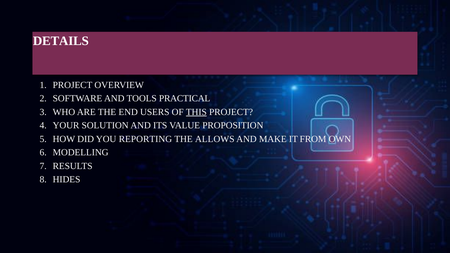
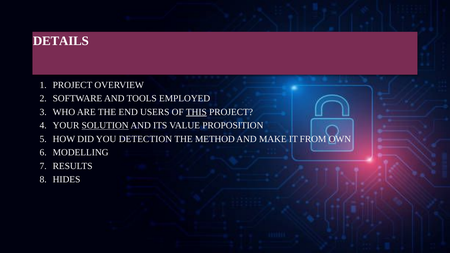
PRACTICAL: PRACTICAL -> EMPLOYED (185, 98)
SOLUTION underline: none -> present (105, 126)
REPORTING: REPORTING -> DETECTION (145, 139)
ALLOWS: ALLOWS -> METHOD (215, 139)
